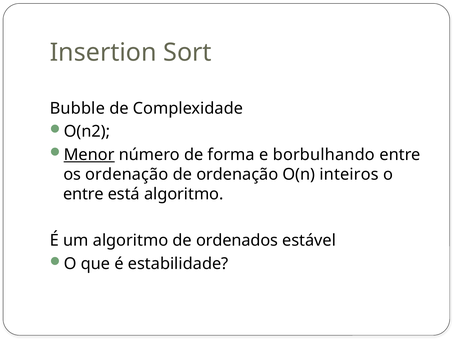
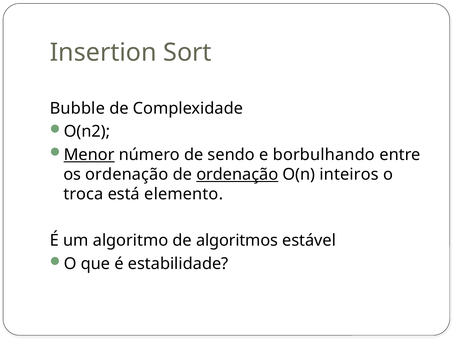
forma: forma -> sendo (231, 155)
ordenação underline: none -> present (237, 174)
entre: entre -> troca (83, 194)
está algoritmo: algoritmo -> elemento (184, 194)
ordenados: ordenados -> algoritmos (237, 240)
